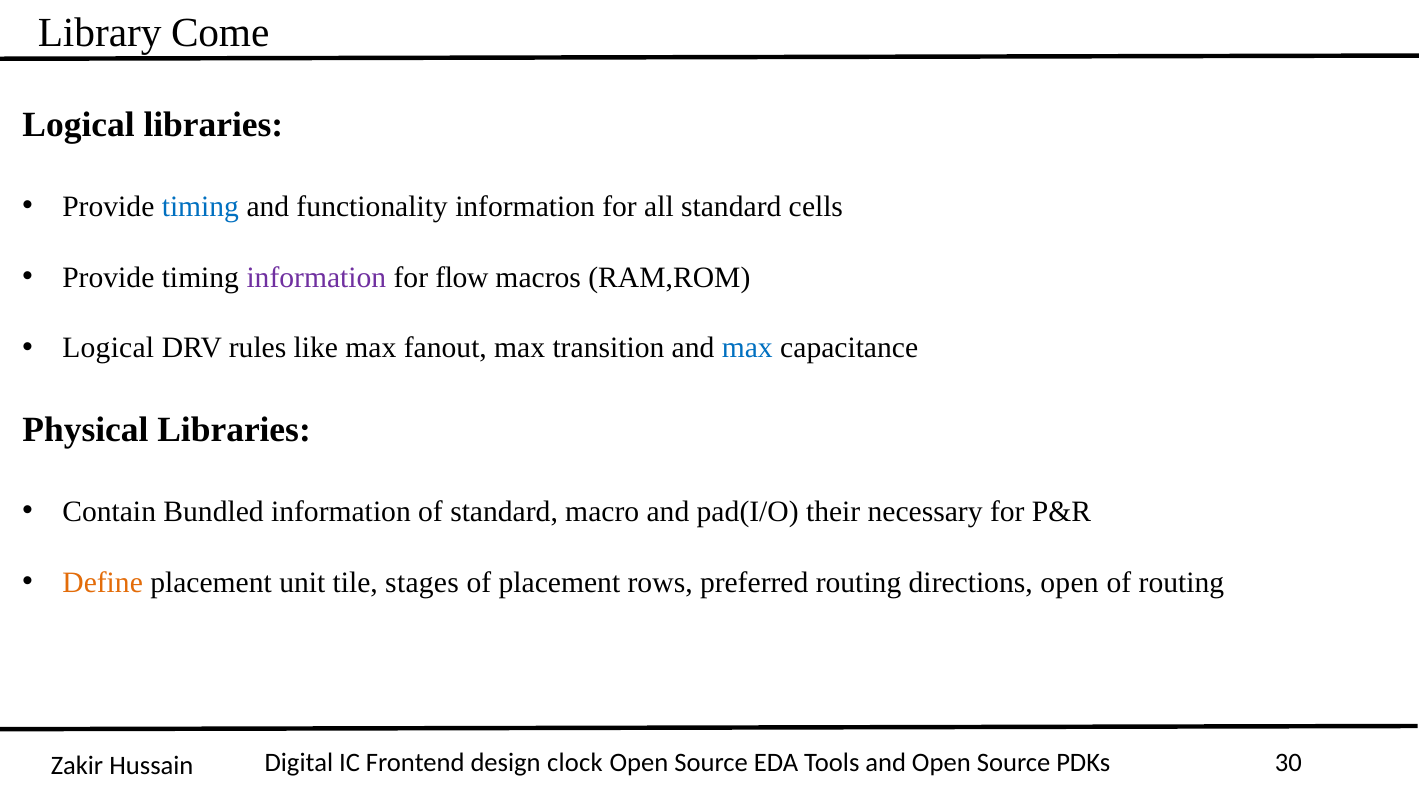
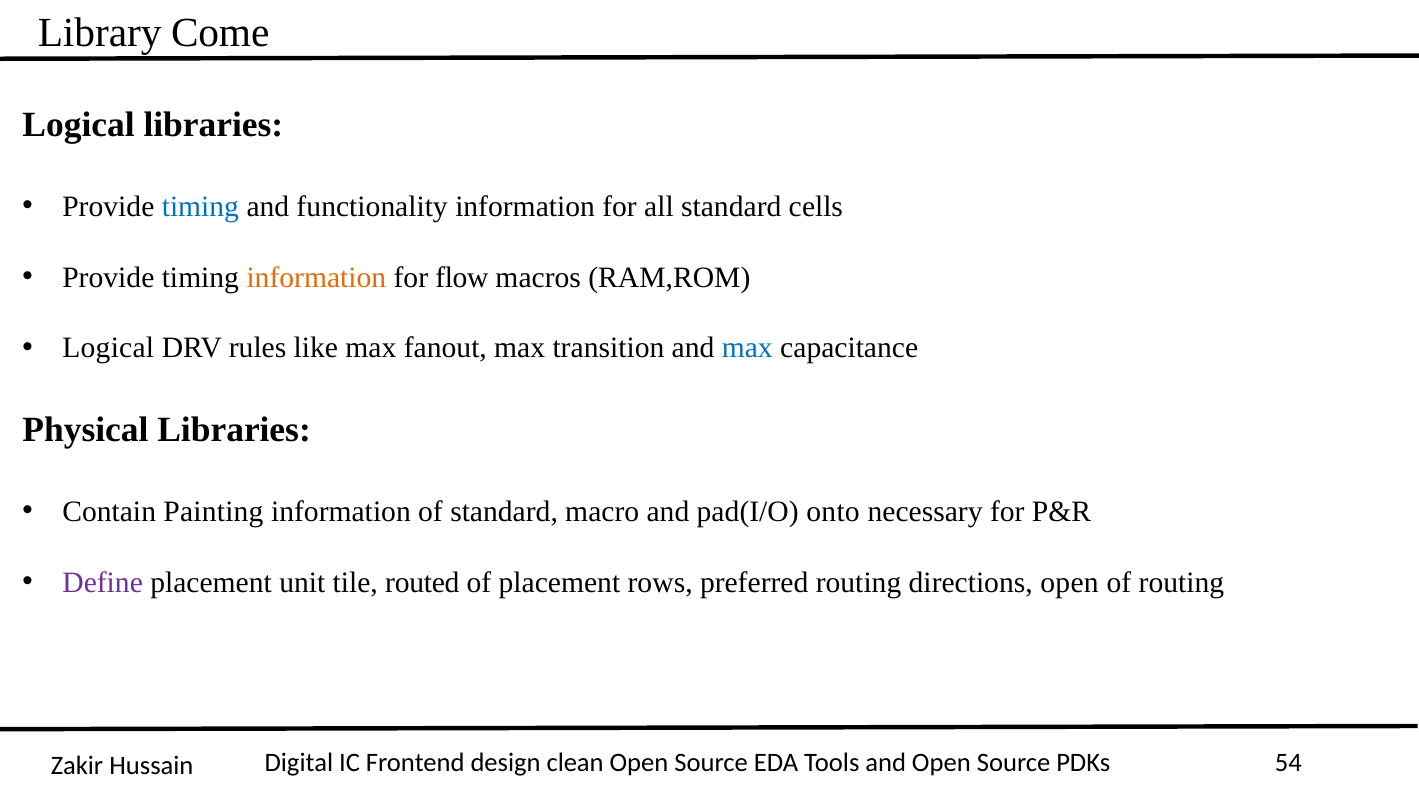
information colour: purple -> orange (316, 277)
Bundled: Bundled -> Painting (213, 512)
their: their -> onto (833, 512)
Define colour: orange -> purple (103, 582)
stages: stages -> routed (422, 582)
clock: clock -> clean (575, 763)
30: 30 -> 54 (1288, 763)
